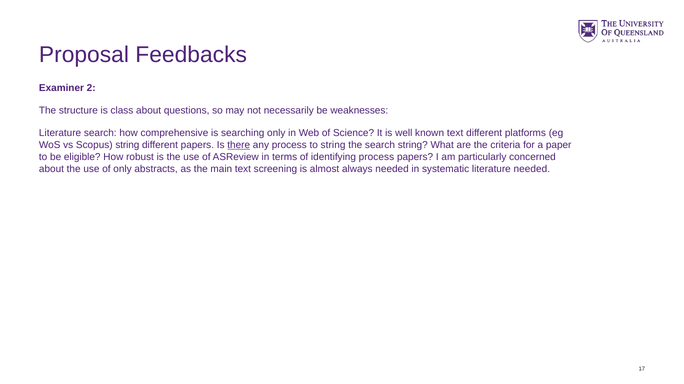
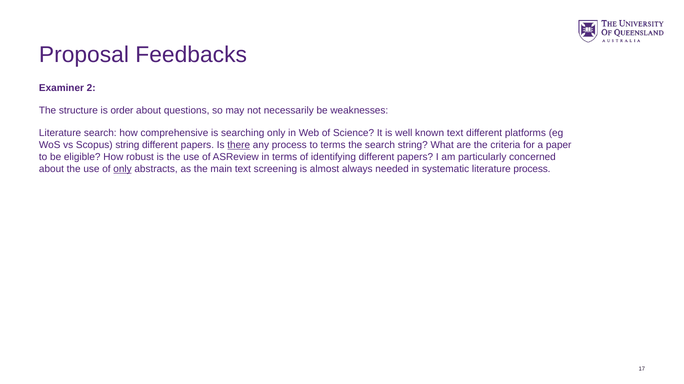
class: class -> order (122, 111)
to string: string -> terms (333, 145)
identifying process: process -> different (376, 157)
only underline: none -> present (122, 169)
literature needed: needed -> process (532, 169)
